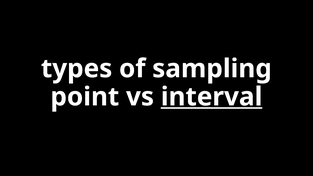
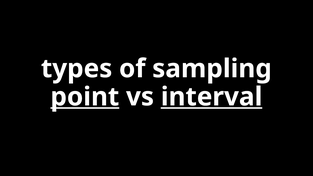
point underline: none -> present (85, 97)
